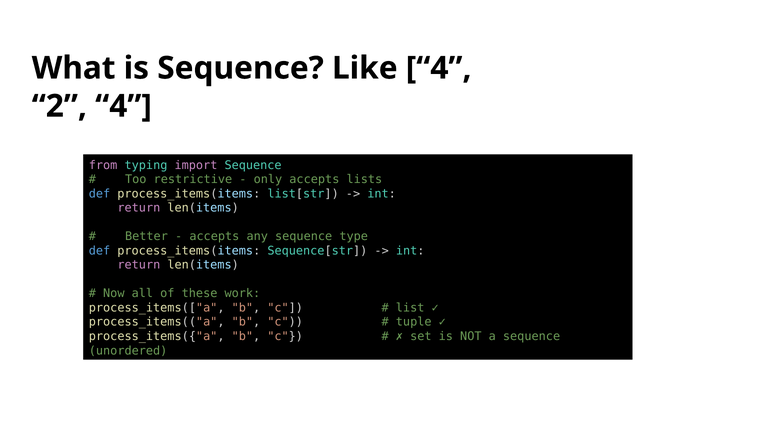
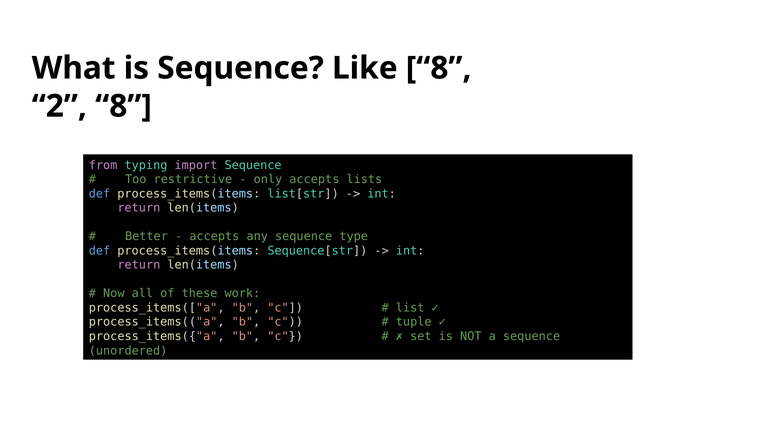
Like 4: 4 -> 8 (439, 68)
2 4: 4 -> 8 (124, 106)
